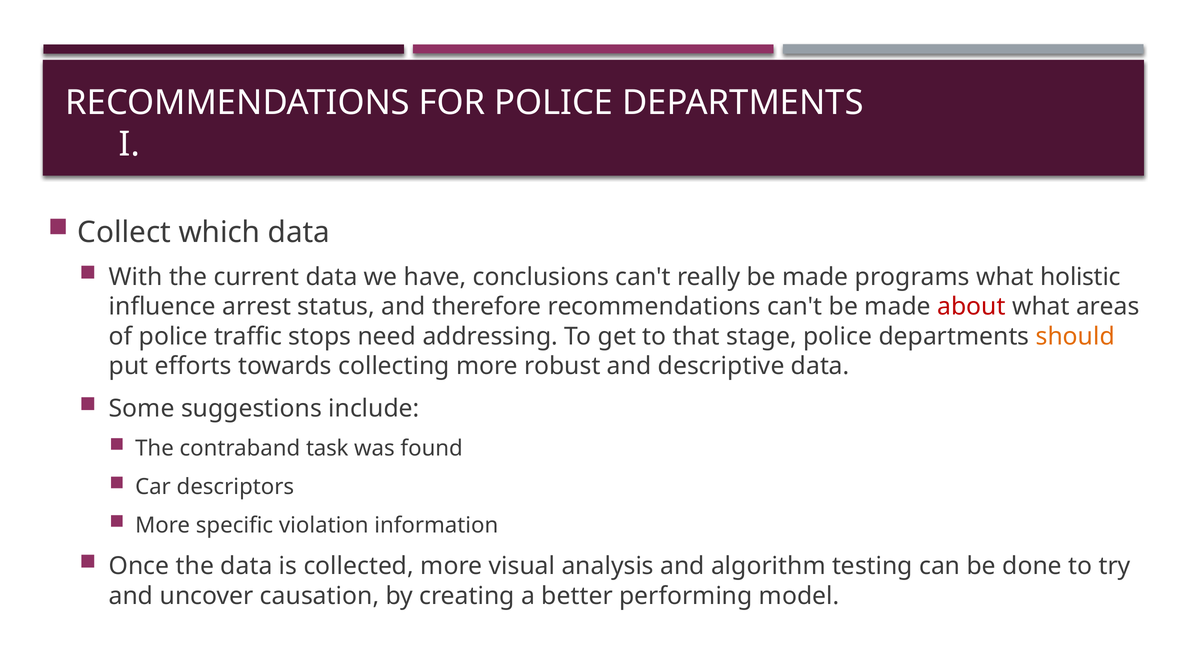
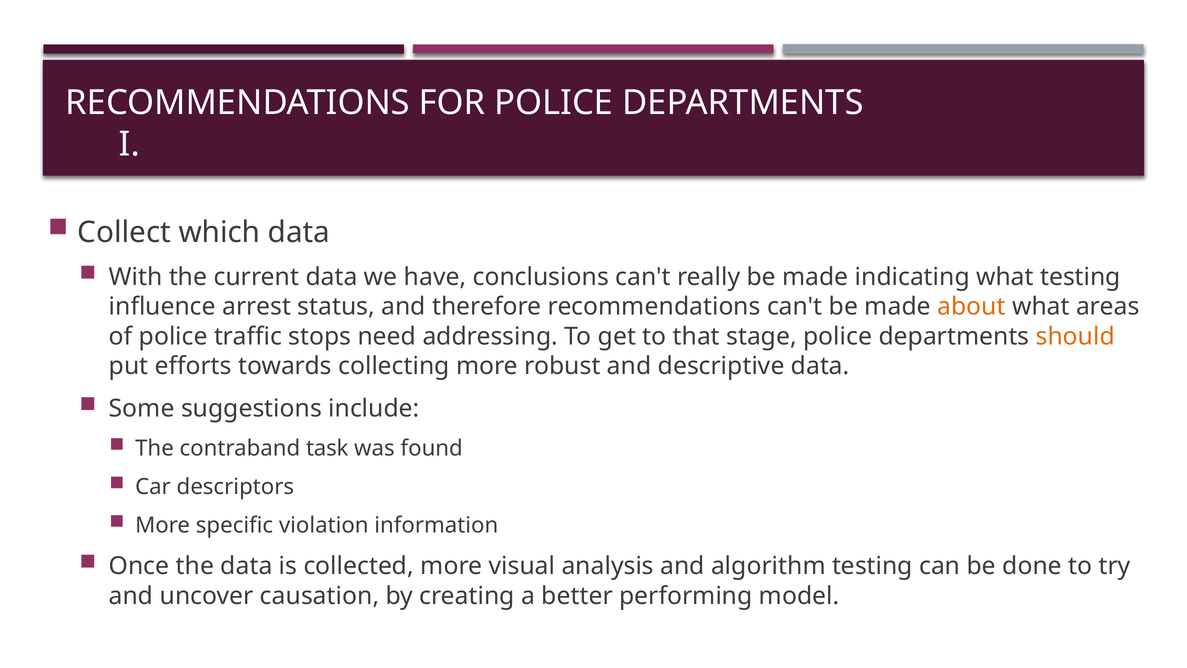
programs: programs -> indicating (912, 277)
what holistic: holistic -> testing (1080, 277)
about colour: red -> orange (971, 307)
